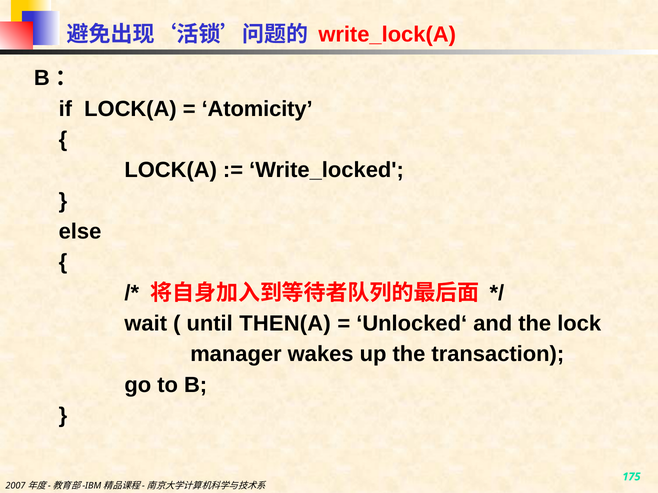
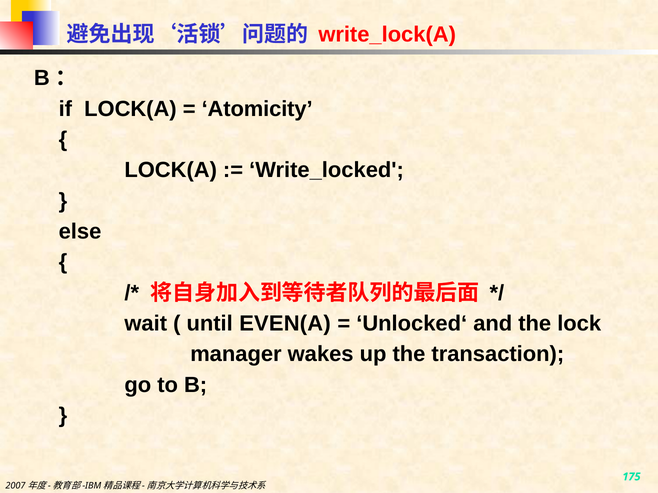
THEN(A: THEN(A -> EVEN(A (285, 324)
